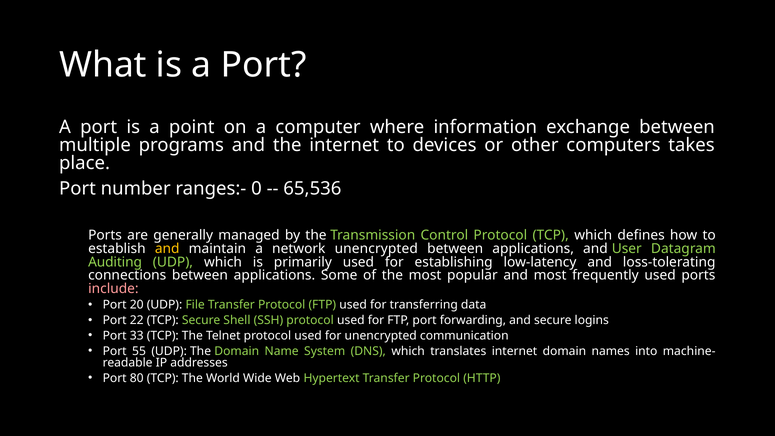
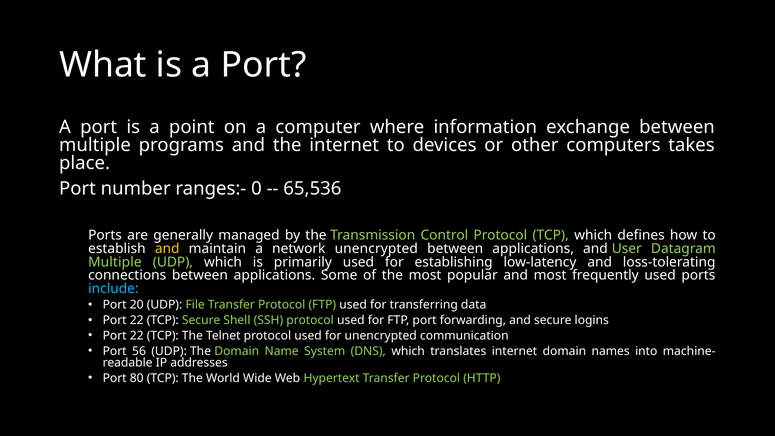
Auditing: Auditing -> Multiple (115, 262)
include colour: pink -> light blue (113, 289)
33: 33 -> 22 (137, 336)
55: 55 -> 56 (139, 351)
